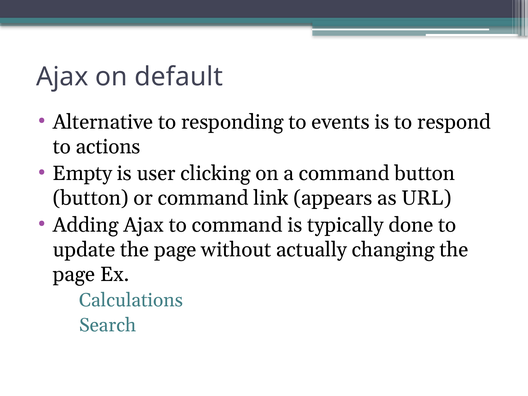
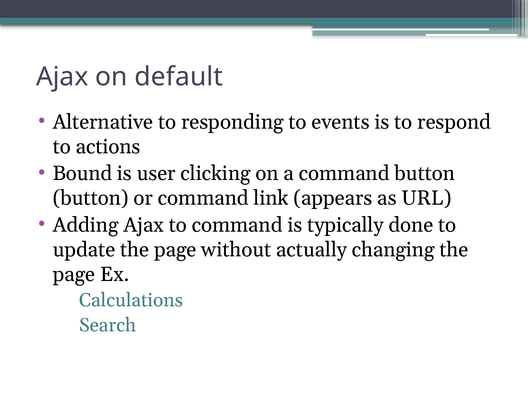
Empty: Empty -> Bound (82, 173)
